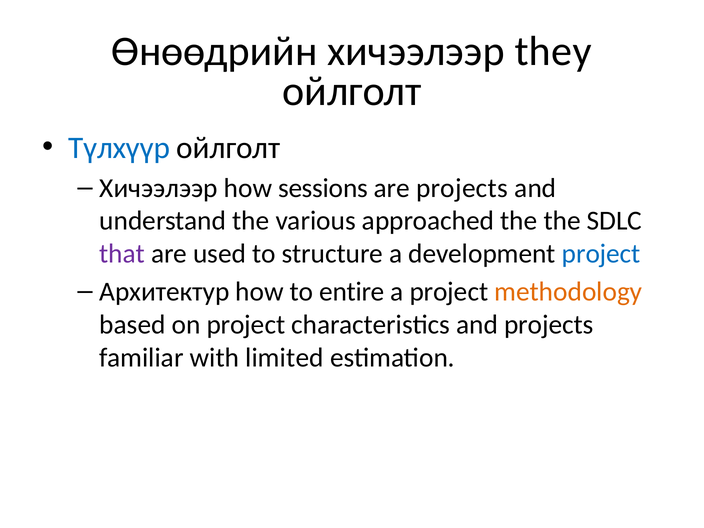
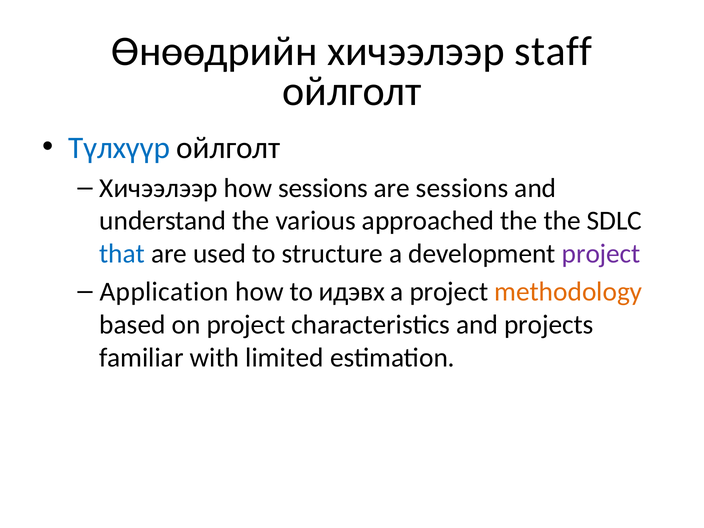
they: they -> staff (553, 51)
are projects: projects -> sessions (462, 188)
that colour: purple -> blue (122, 254)
project colour: blue -> purple (601, 254)
Aрхитектур: Aрхитектур -> Application (164, 292)
entire: entire -> идэвх (352, 292)
